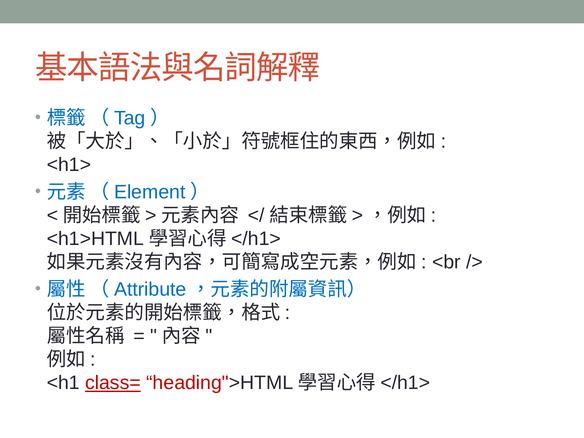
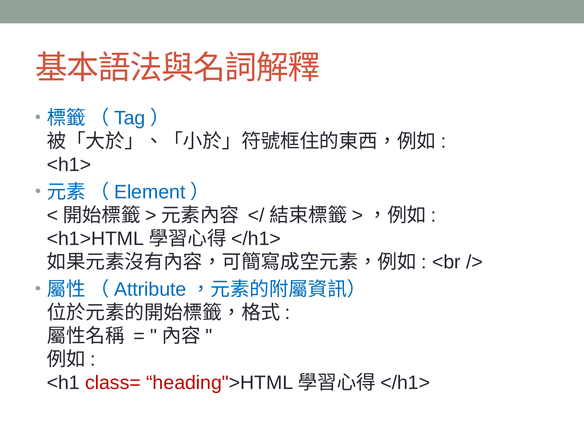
class= underline: present -> none (113, 383)
